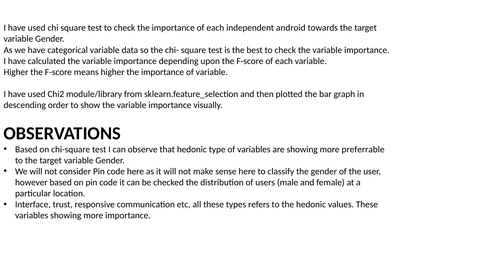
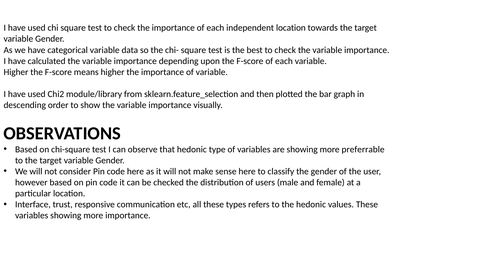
independent android: android -> location (291, 28)
